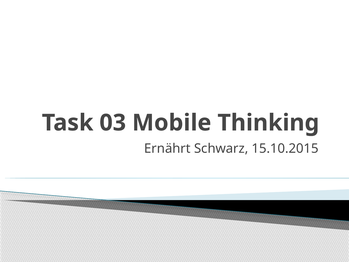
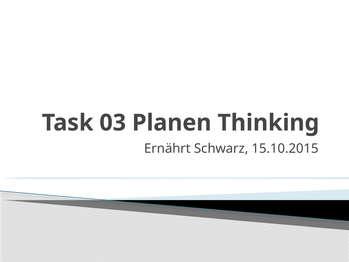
Mobile: Mobile -> Planen (172, 123)
